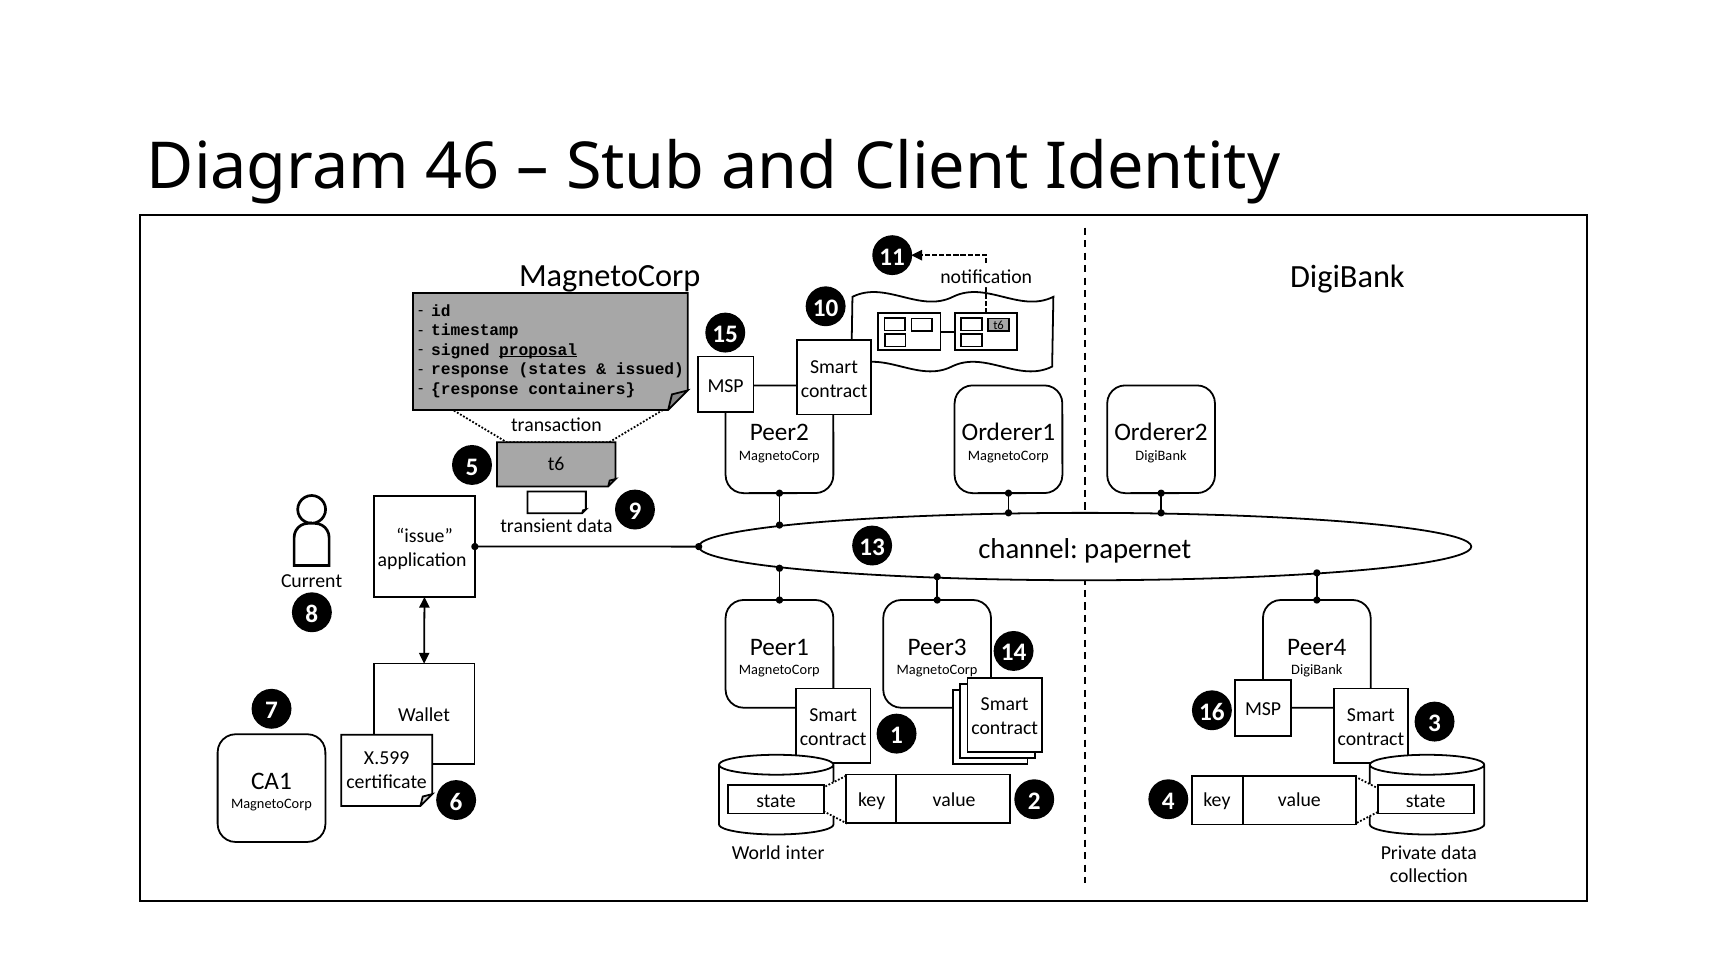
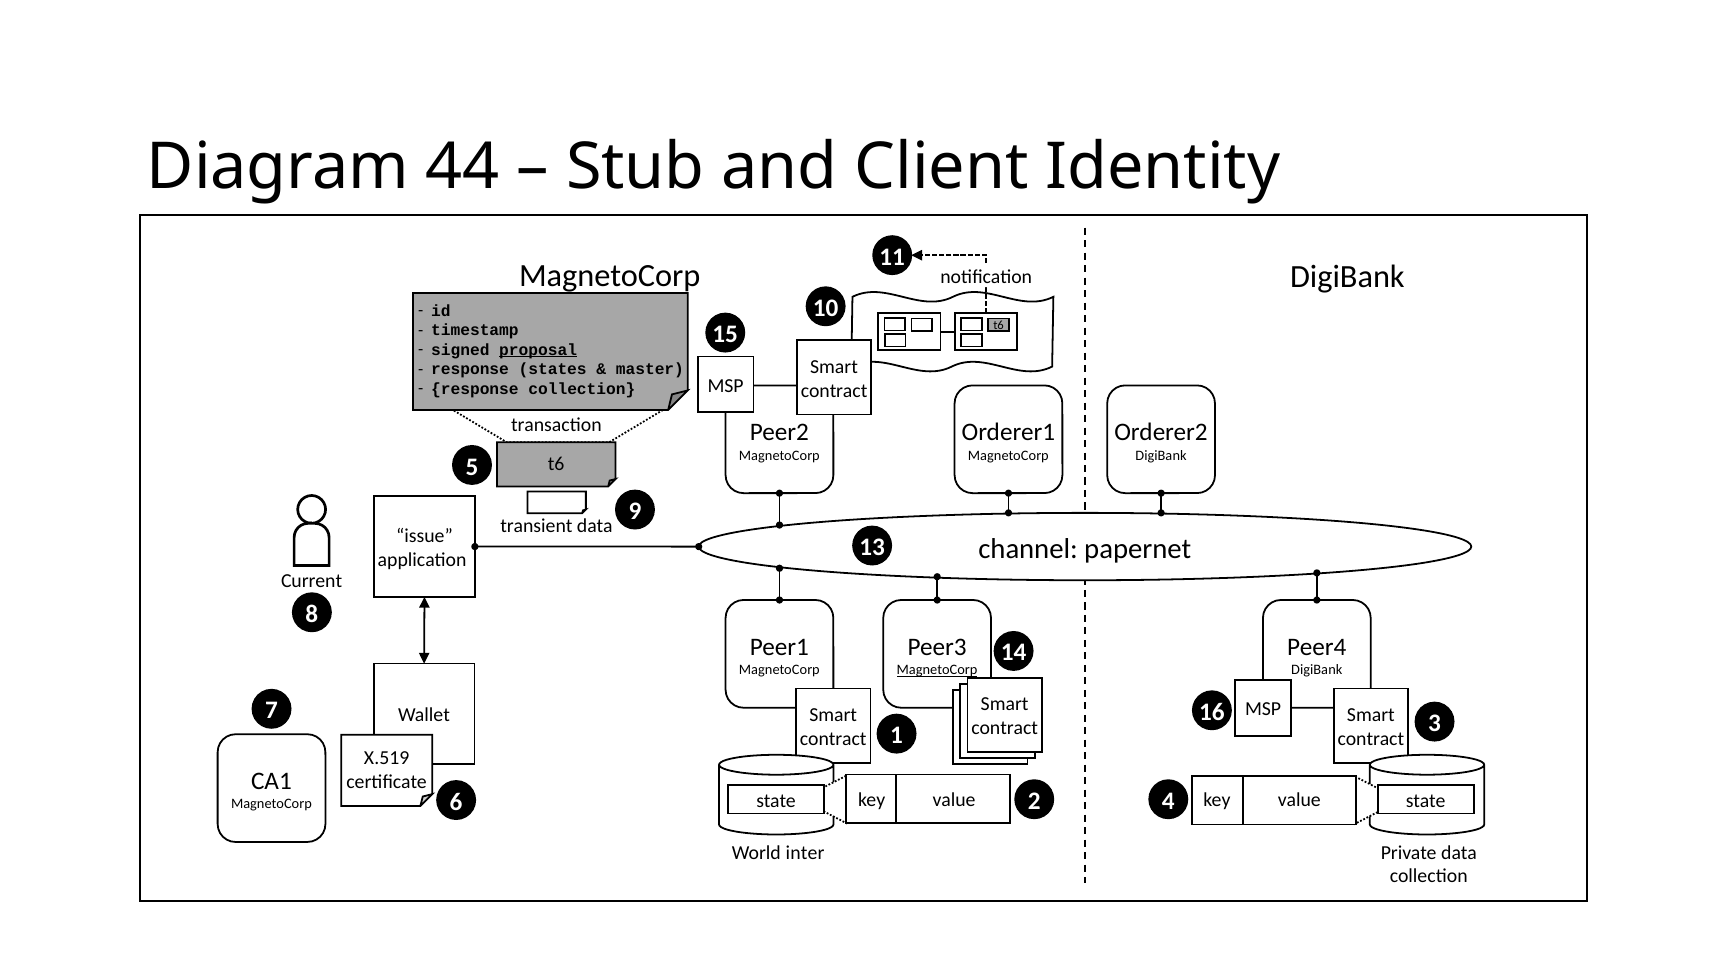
46: 46 -> 44 (463, 167)
issued: issued -> master (650, 369)
response containers: containers -> collection (582, 389)
MagnetoCorp underline: none -> present (937, 670)
X.599: X.599 -> X.519 (387, 759)
